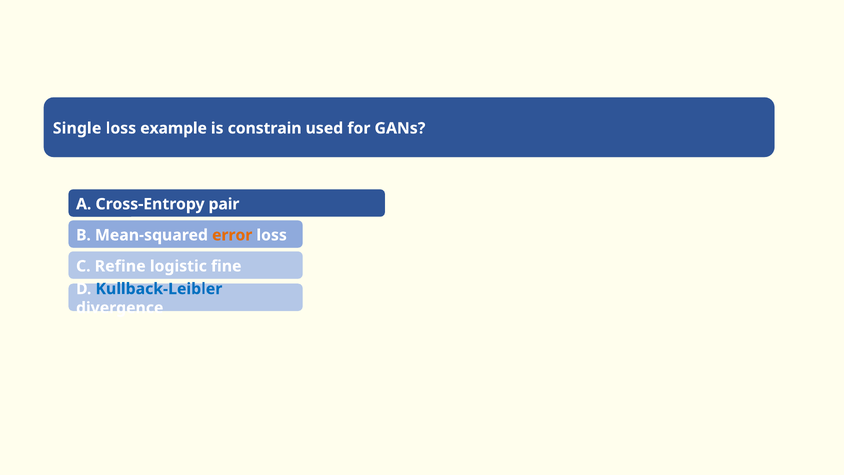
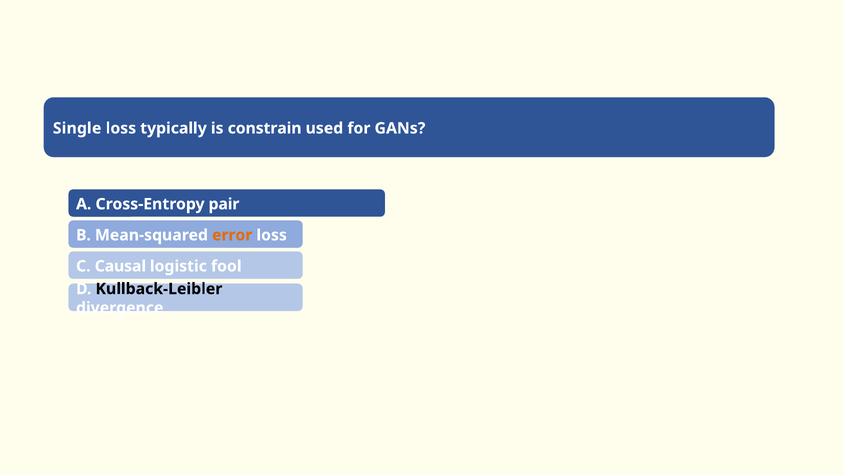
example: example -> typically (174, 128)
Refine: Refine -> Causal (120, 266)
fine: fine -> fool (226, 266)
Kullback-Leibler colour: blue -> black (159, 289)
